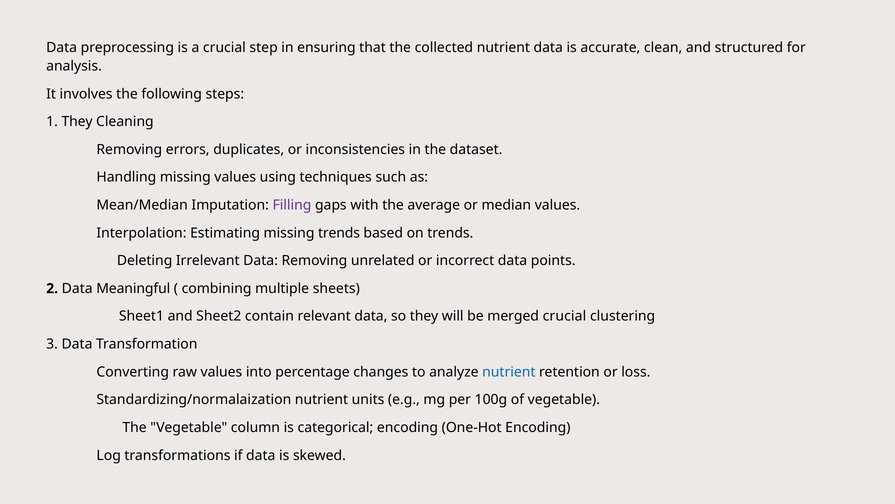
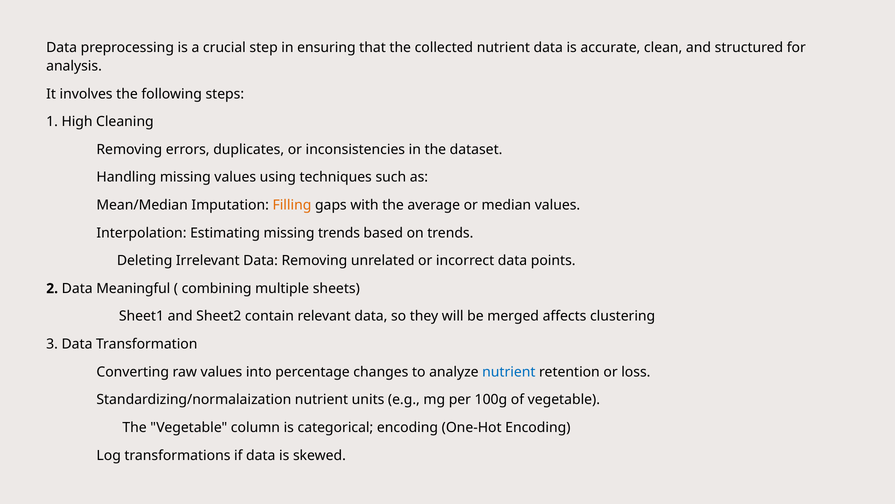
1 They: They -> High (77, 122)
Filling colour: purple -> orange (292, 205)
merged crucial: crucial -> affects (565, 316)
